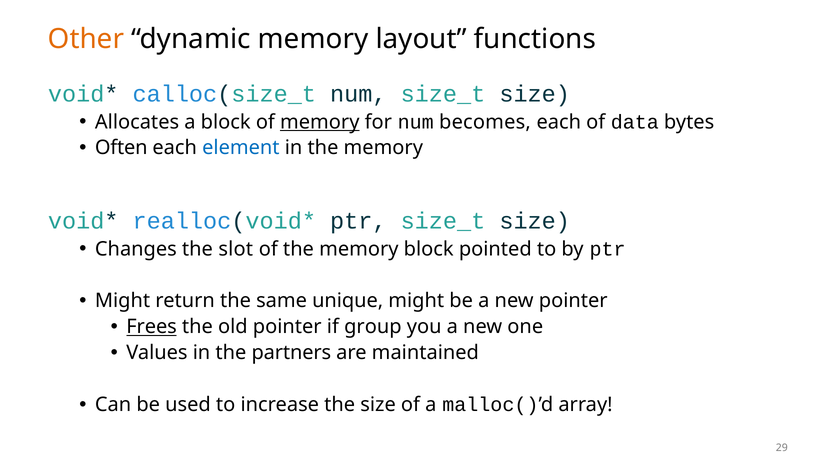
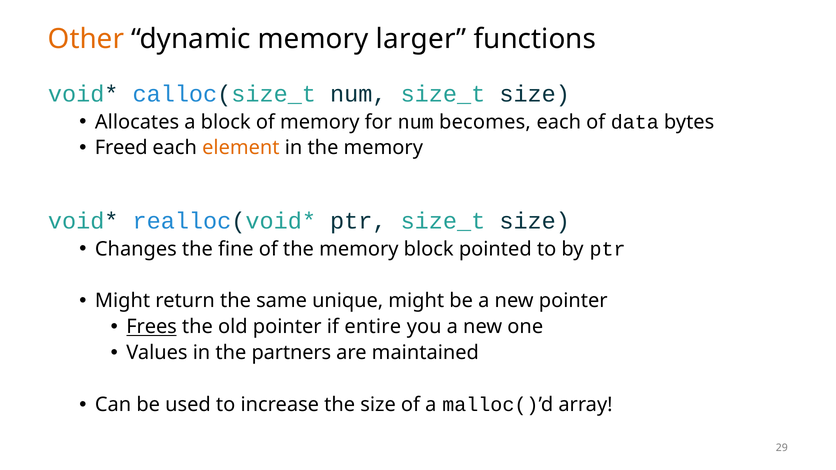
layout: layout -> larger (421, 39)
memory underline: present -> none (320, 122)
Often: Often -> Freed (121, 148)
element colour: blue -> orange (241, 148)
slot: slot -> fine (236, 249)
group: group -> entire (373, 327)
